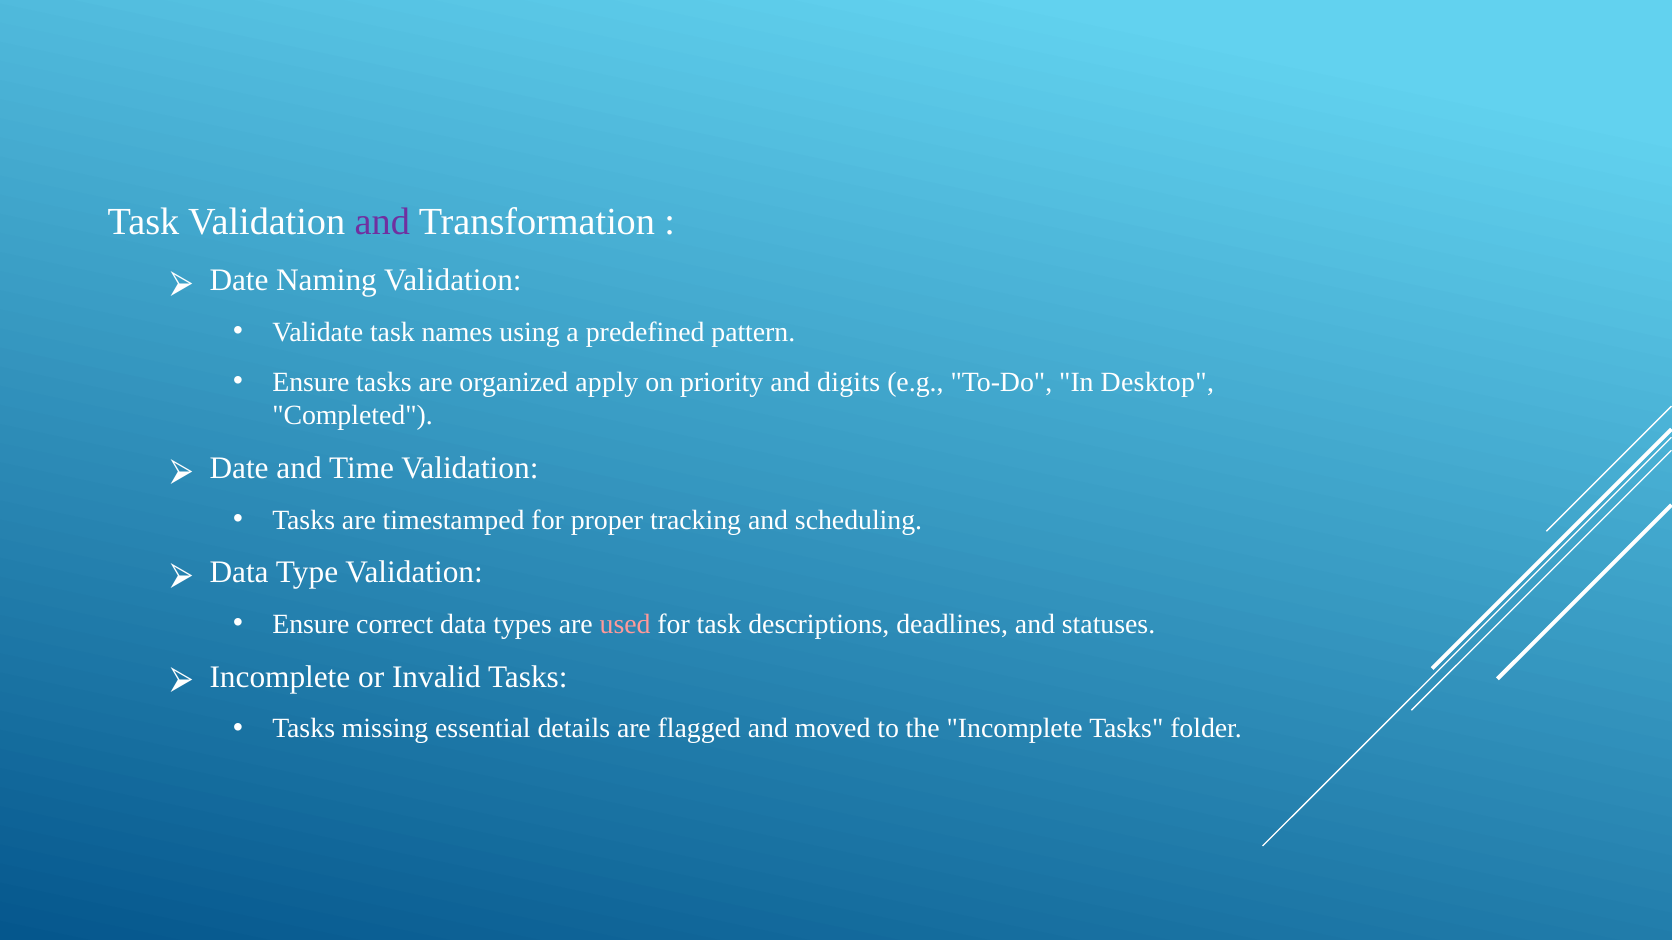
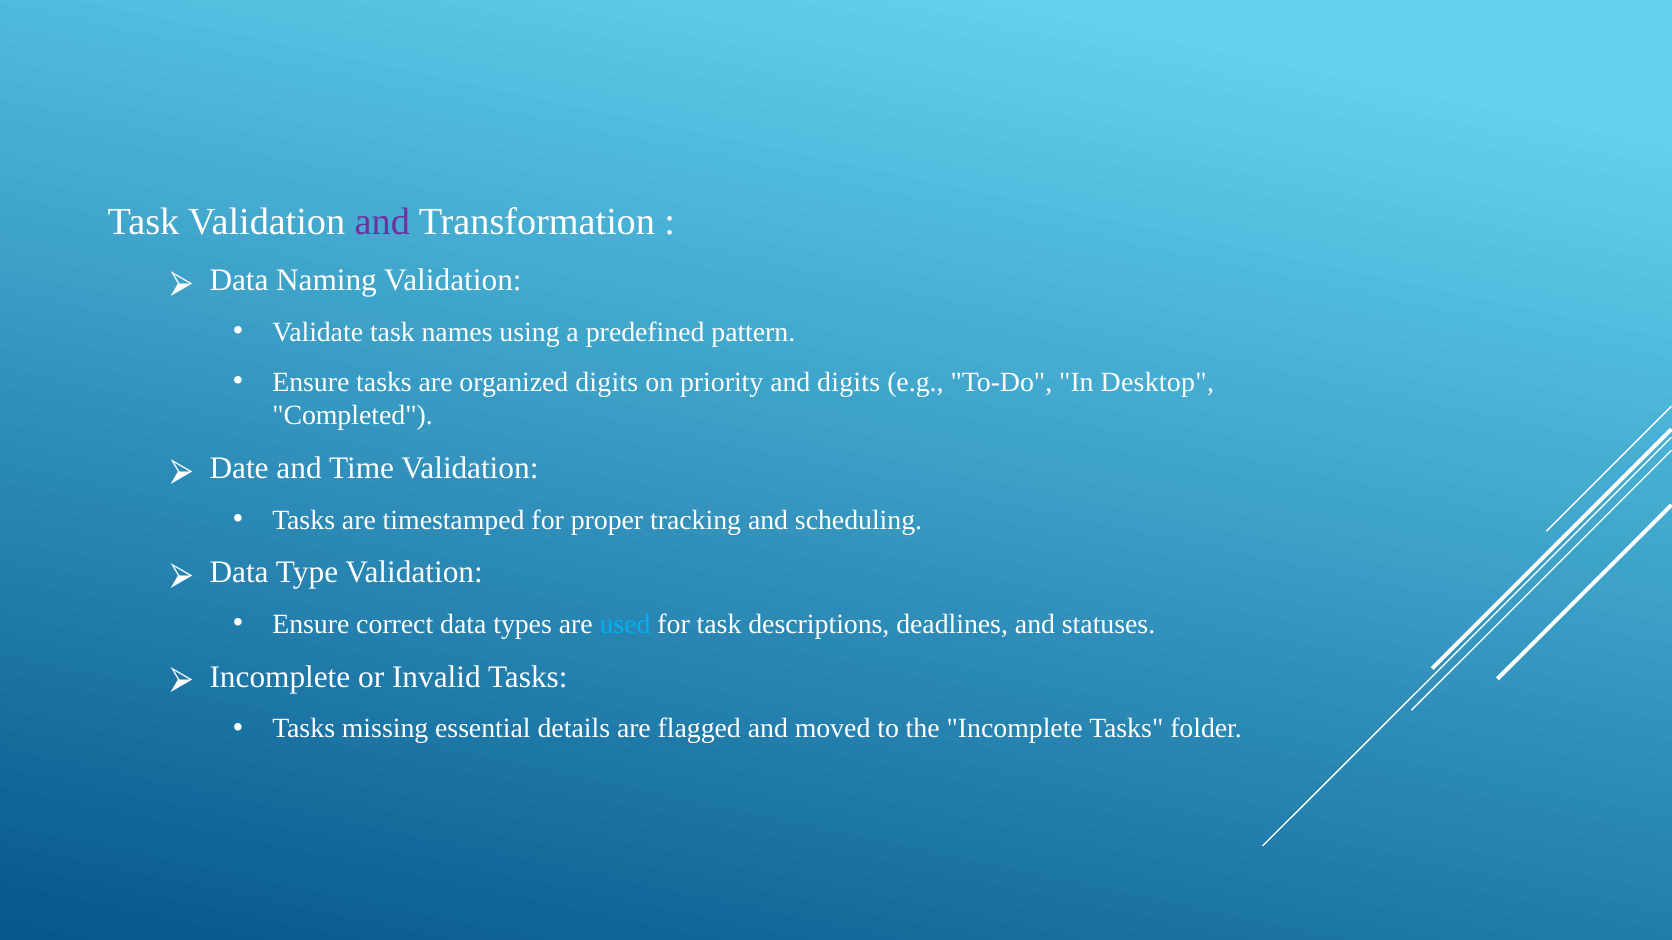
Date: Date -> Data (239, 280)
organized apply: apply -> digits (607, 382)
used colour: pink -> light blue (625, 625)
